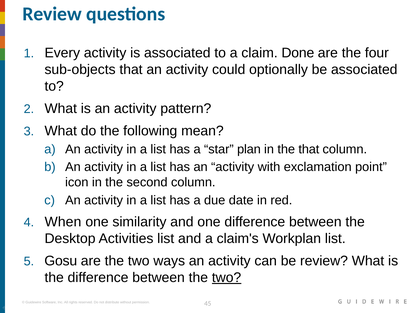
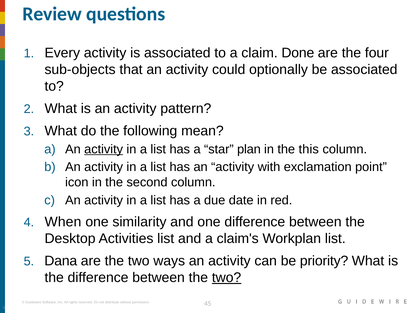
activity underline: none -> present (104, 149)
the that: that -> this (309, 149)
Gosu: Gosu -> Dana (61, 261)
be review: review -> priority (324, 261)
